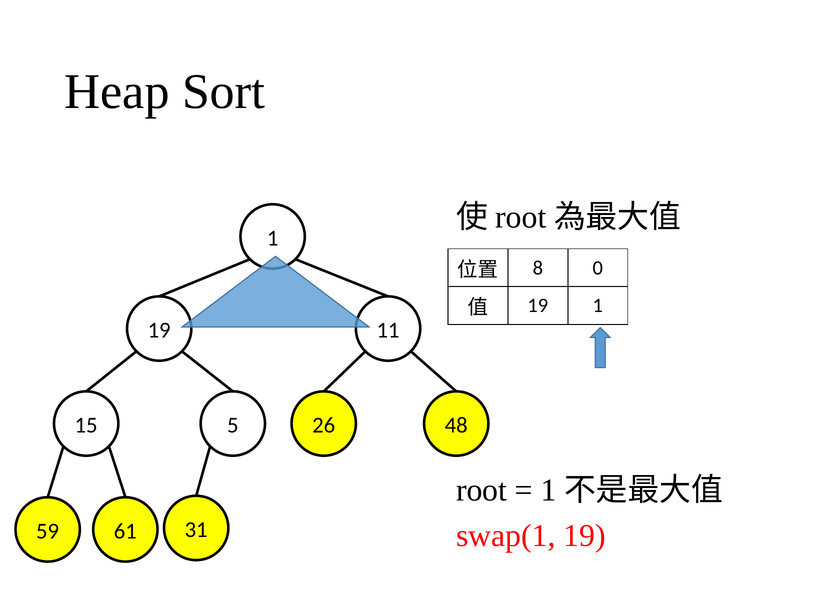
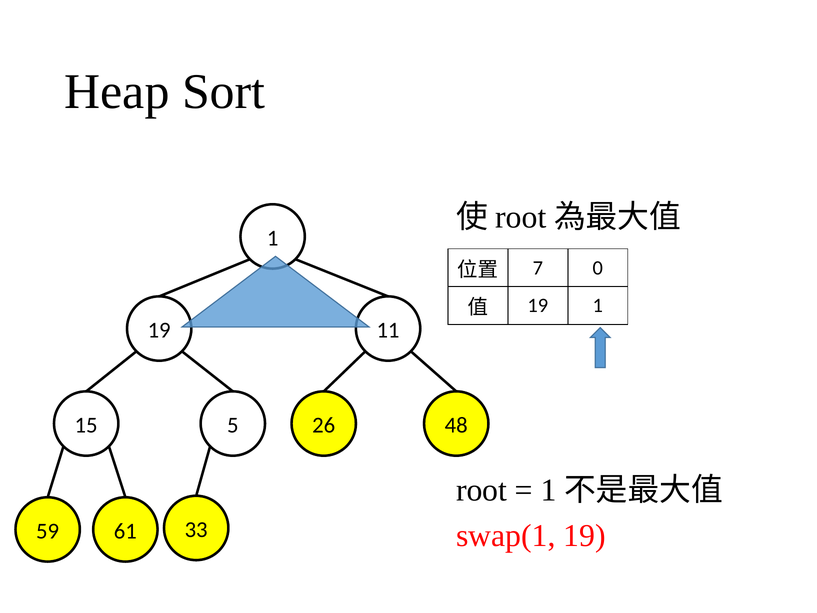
8: 8 -> 7 (538, 268)
31: 31 -> 33 (196, 529)
